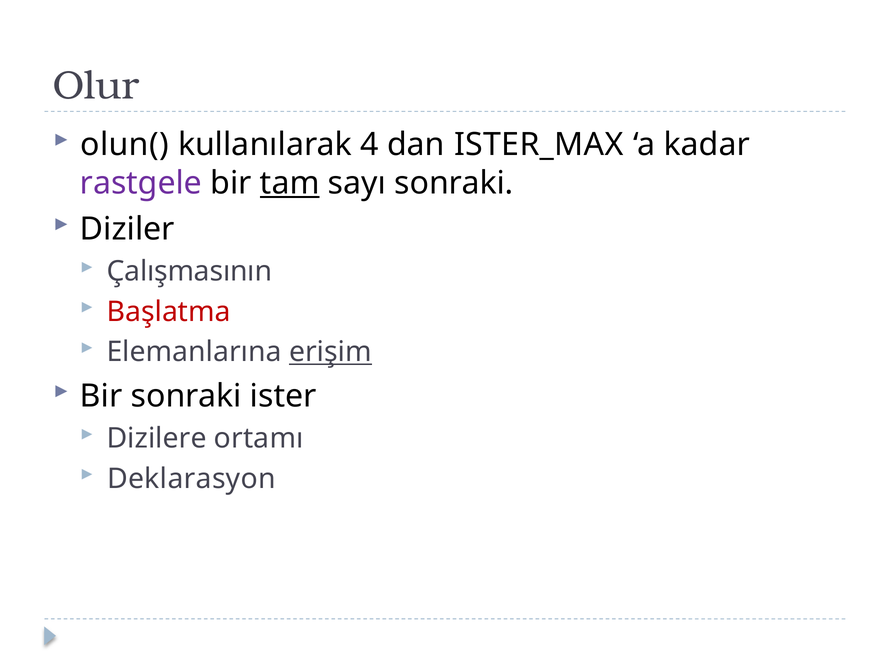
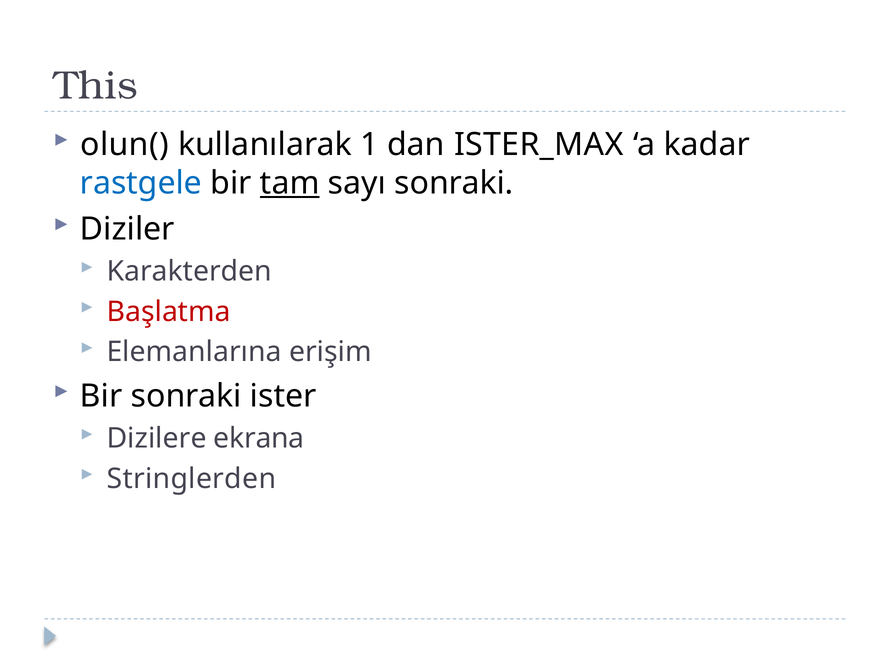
Olur: Olur -> This (96, 86)
4: 4 -> 1 (369, 145)
rastgele colour: purple -> blue (141, 183)
Çalışmasının: Çalışmasının -> Karakterden (189, 271)
erişim underline: present -> none (330, 352)
ortamı: ortamı -> ekrana (259, 438)
Deklarasyon: Deklarasyon -> Stringlerden (191, 478)
